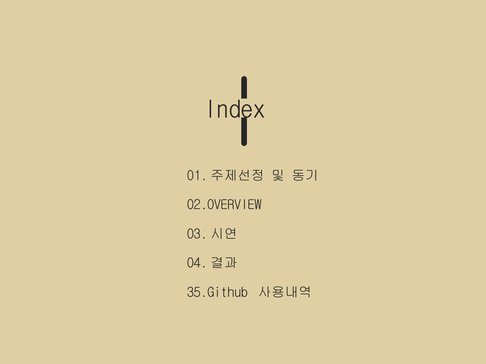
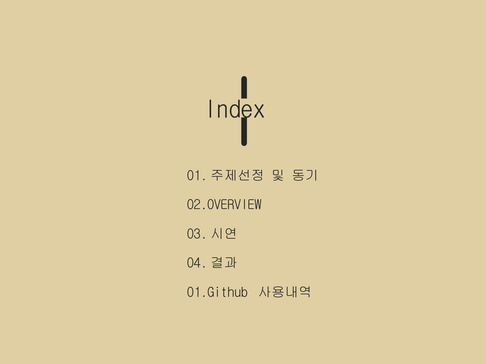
35.Github: 35.Github -> 01.Github (217, 293)
